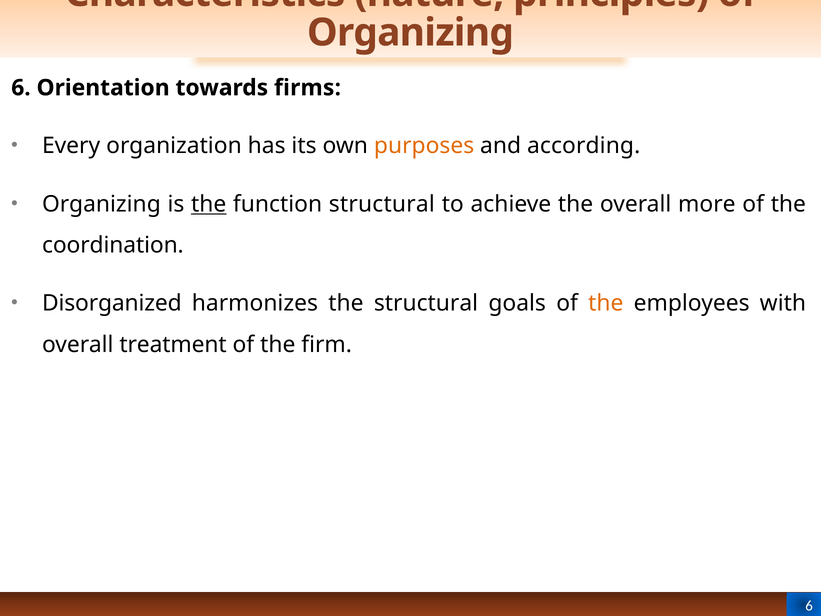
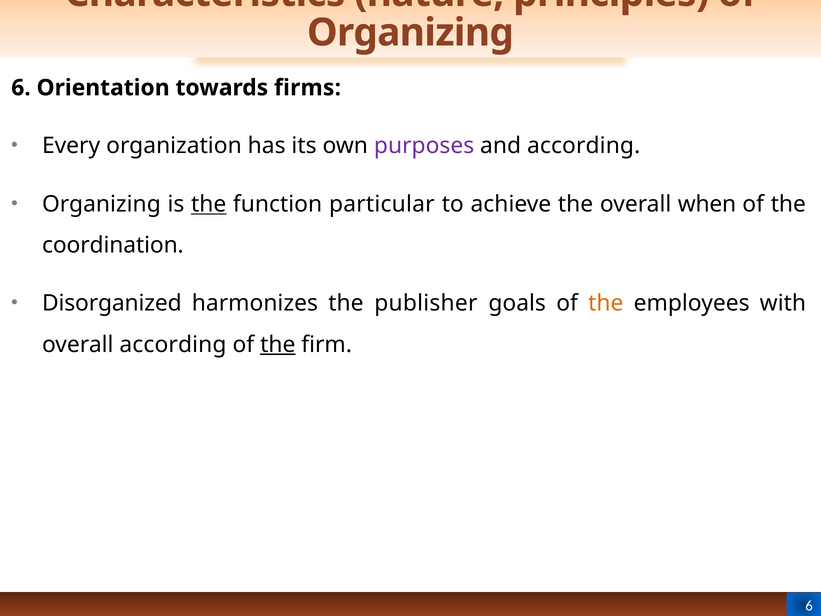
purposes colour: orange -> purple (424, 146)
function structural: structural -> particular (382, 204)
more: more -> when (707, 204)
the structural: structural -> publisher (426, 303)
overall treatment: treatment -> according (173, 344)
the underline: none -> present (278, 344)
